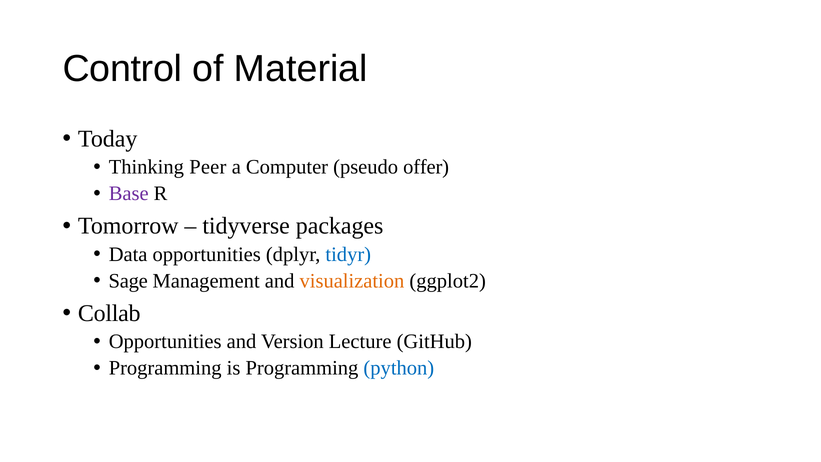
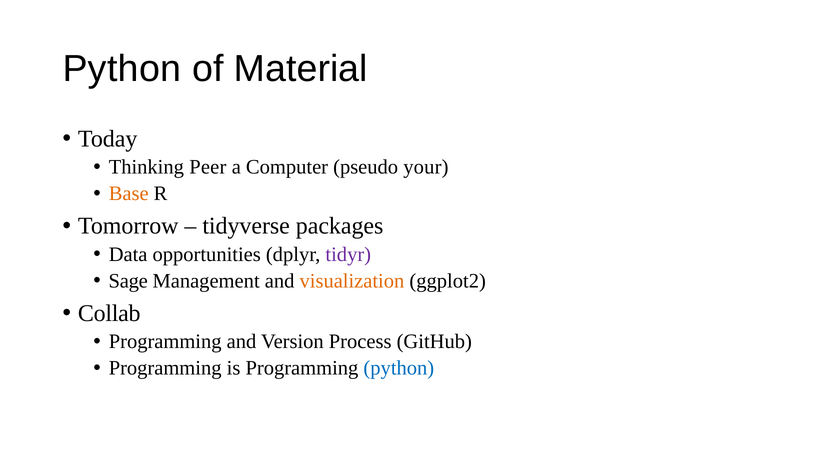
Control: Control -> Python (122, 69)
offer: offer -> your (426, 167)
Base colour: purple -> orange (129, 193)
tidyr colour: blue -> purple (348, 254)
Opportunities: Opportunities -> Programming (165, 342)
Lecture: Lecture -> Process (360, 342)
